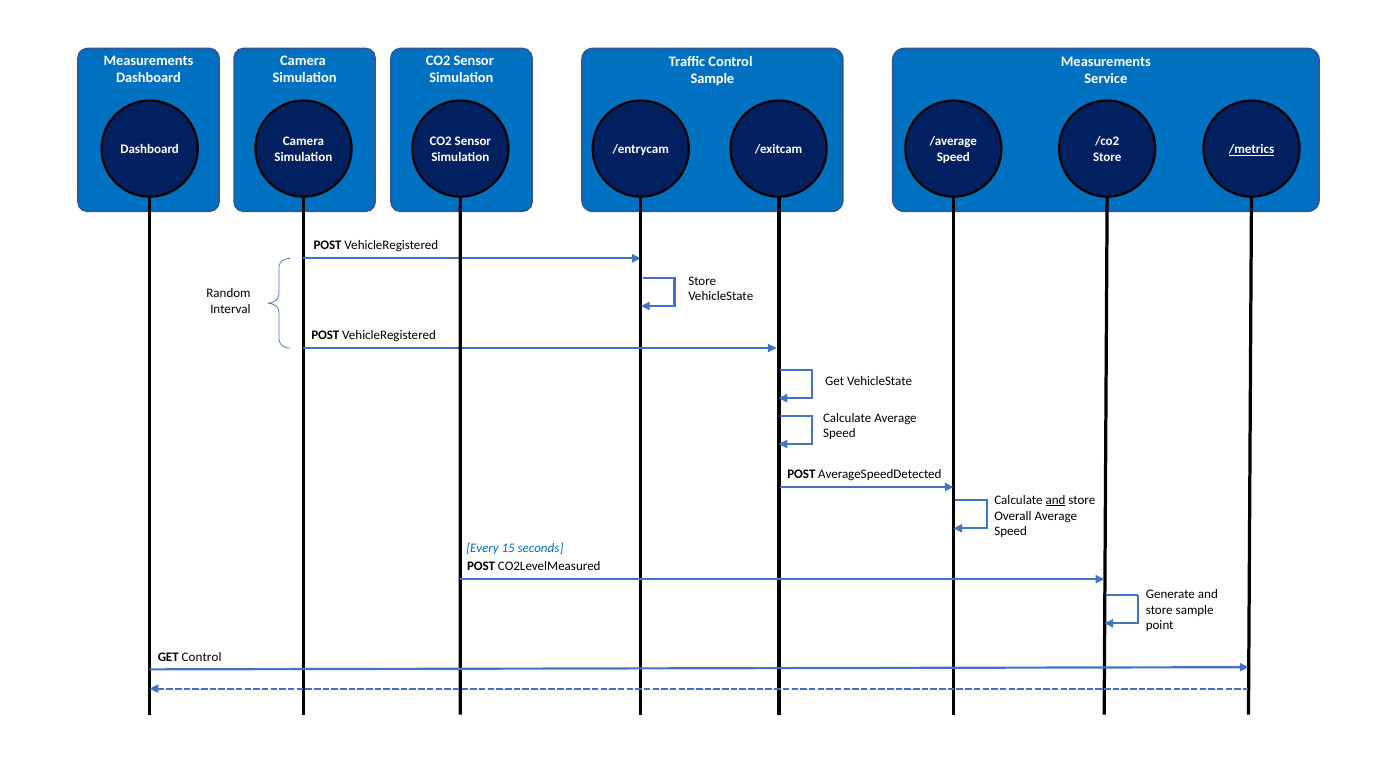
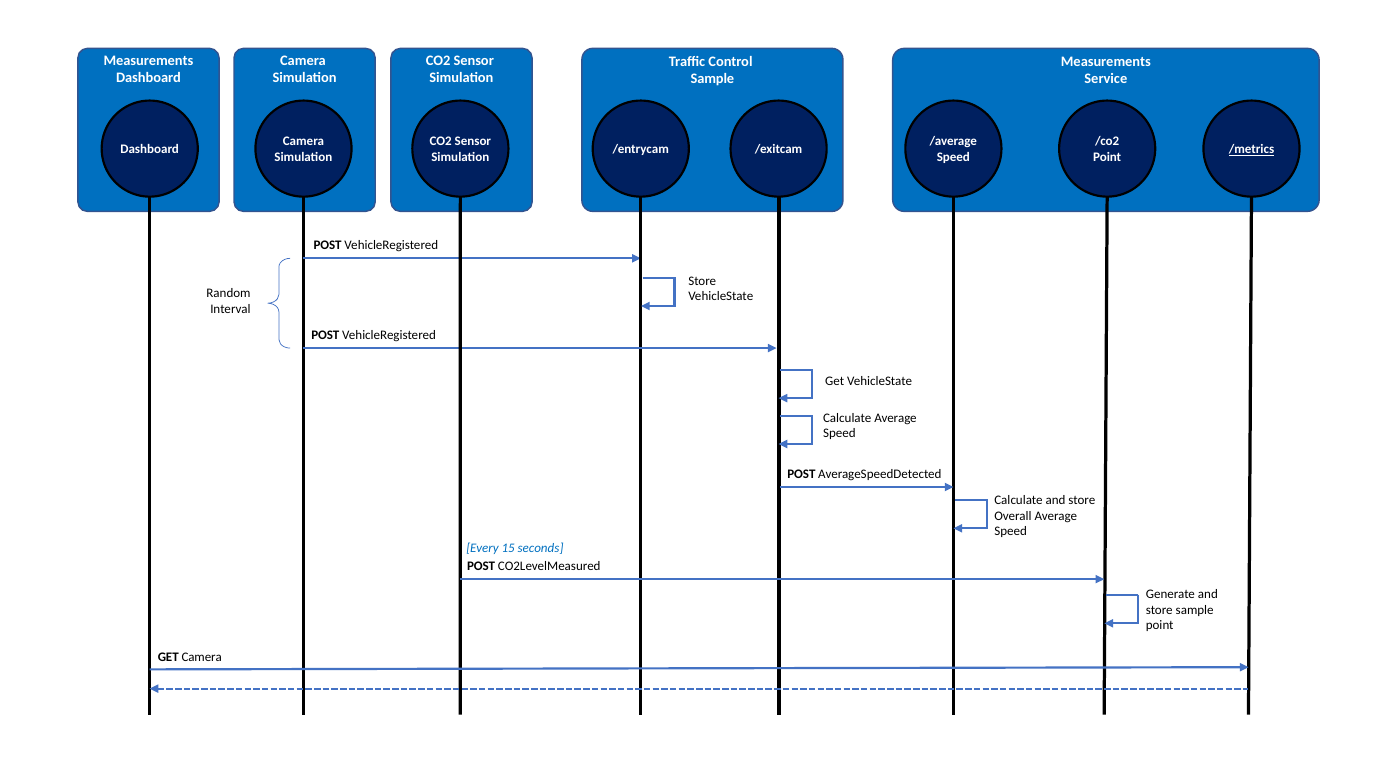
Store: Store -> Point (1107, 157)
and underline: present -> none (1056, 500)
GET Control: Control -> Camera (202, 657)
